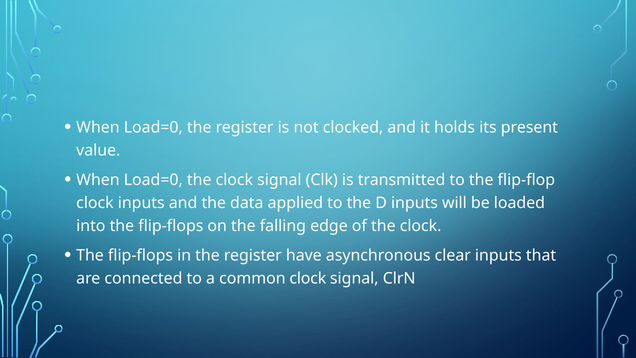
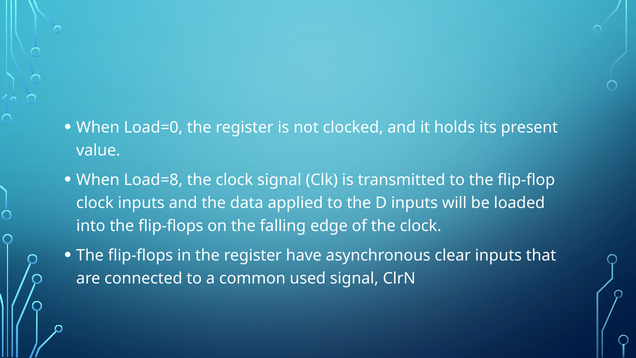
Load=0: Load=0 -> Load=8 (153, 180)
common clock: clock -> used (308, 278)
